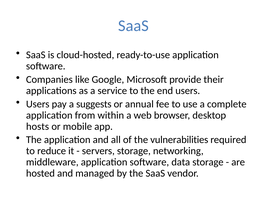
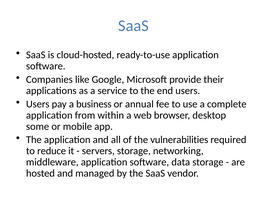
suggests: suggests -> business (94, 104)
hosts: hosts -> some (38, 127)
